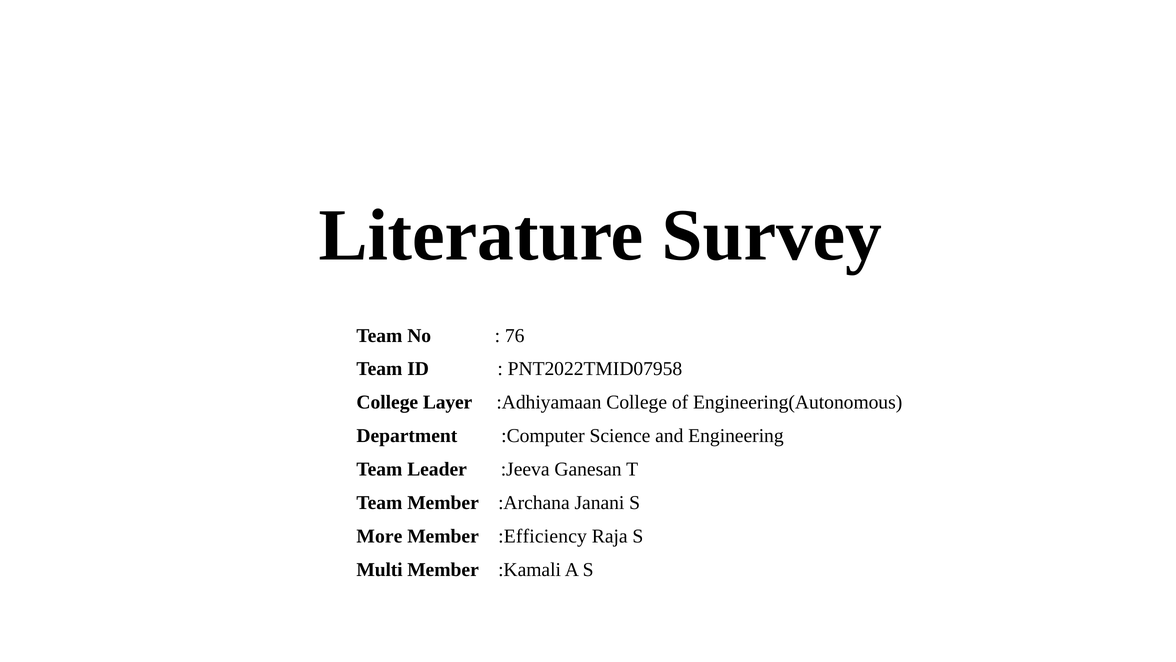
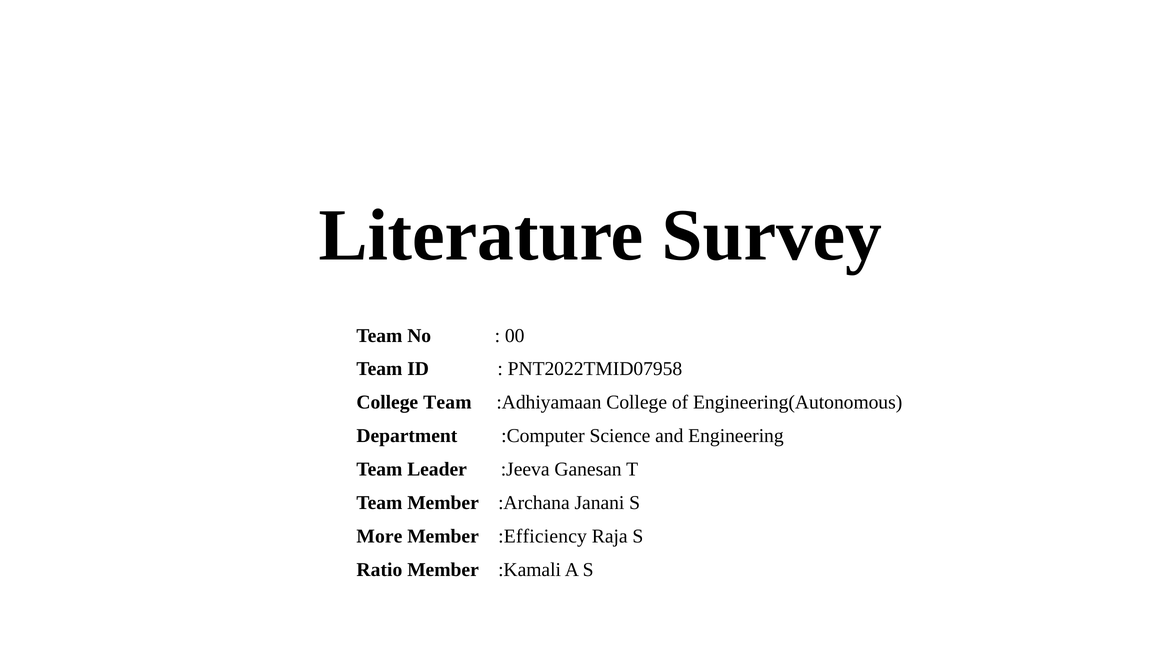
76: 76 -> 00 (515, 335)
College Layer: Layer -> Team (447, 402)
Multi: Multi -> Ratio (379, 569)
